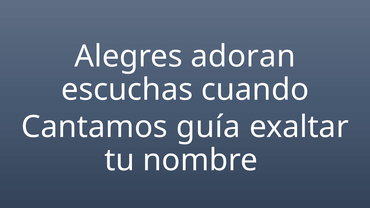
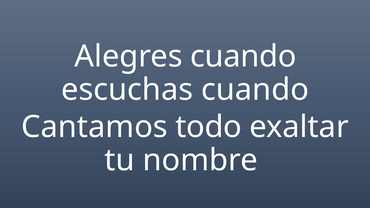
Alegres adoran: adoran -> cuando (243, 57)
guía: guía -> todo (209, 127)
